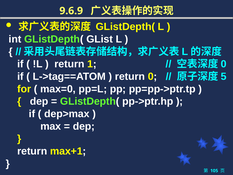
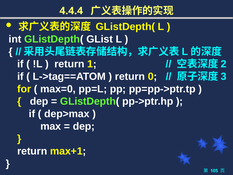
9.6.9: 9.6.9 -> 4.4.4 (71, 11)
0: 0 -> 2 (224, 64)
5: 5 -> 3 (224, 76)
